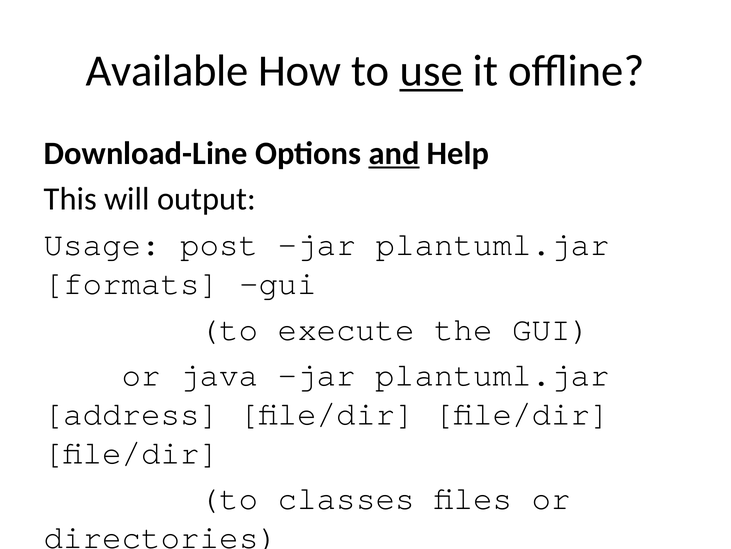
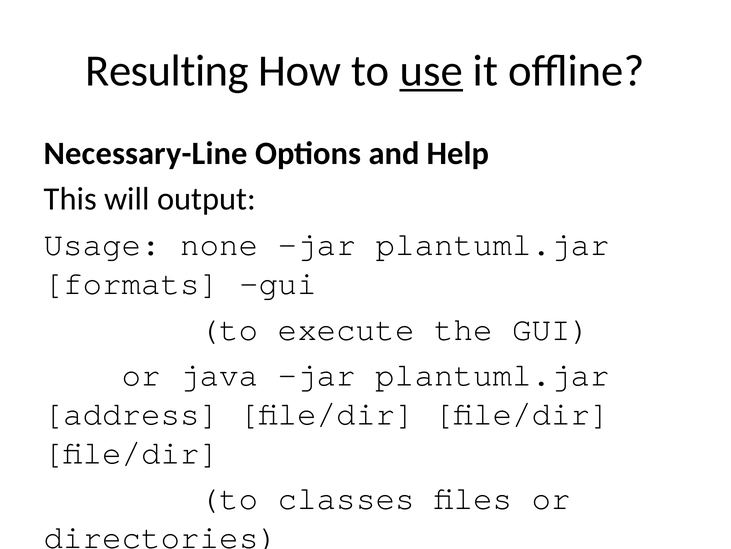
Available: Available -> Resulting (167, 71)
Download-Line: Download-Line -> Necessary-Line (146, 153)
and underline: present -> none (394, 153)
post: post -> none (219, 244)
